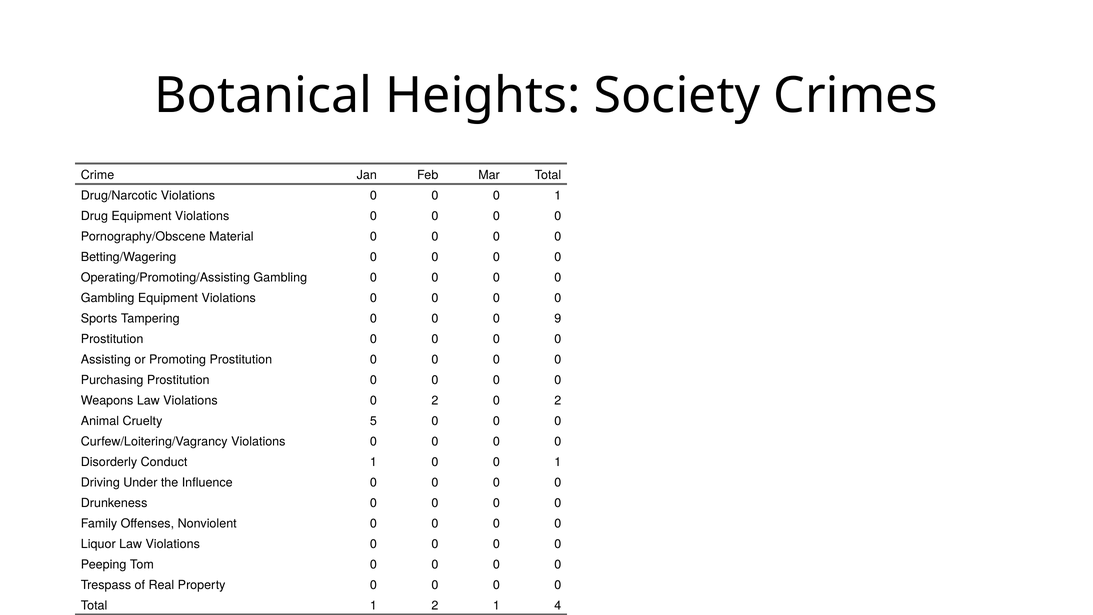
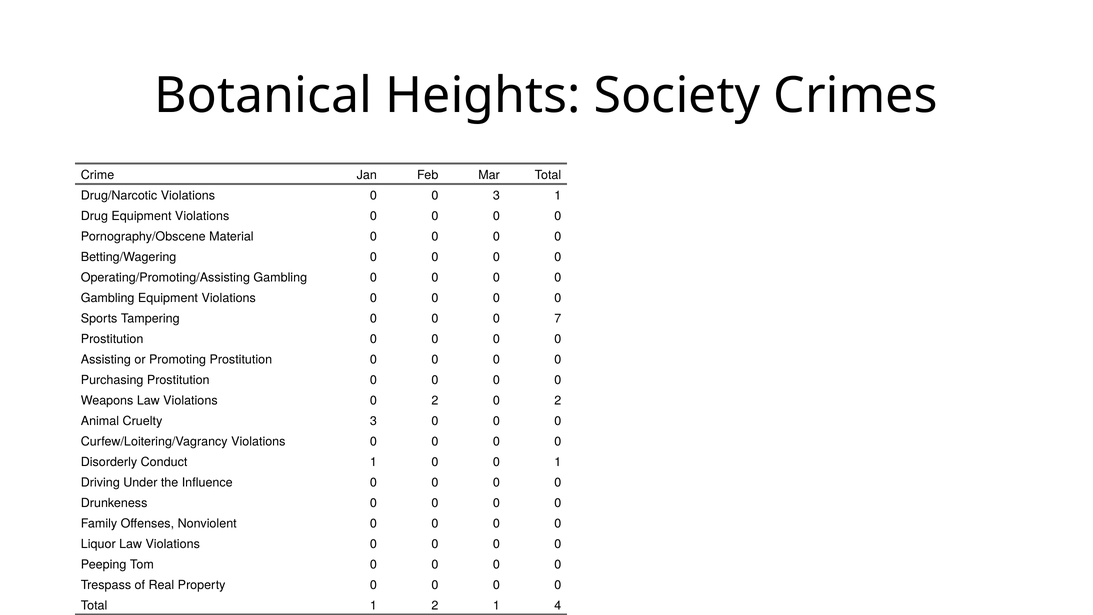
0: 0 -> 3 (496, 196)
9: 9 -> 7 (558, 319)
Cruelty 5: 5 -> 3 (373, 421)
